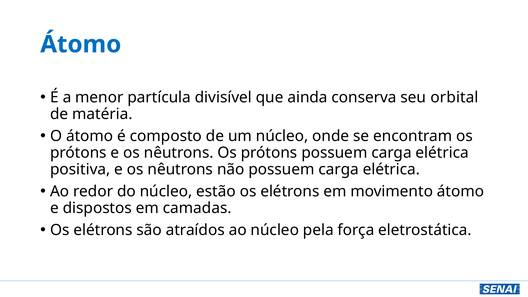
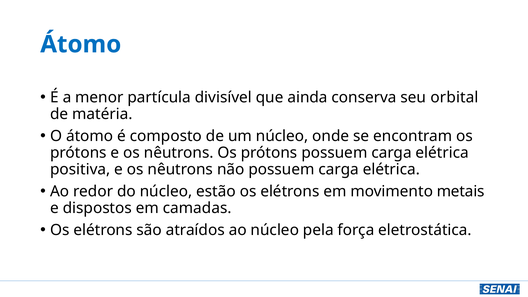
movimento átomo: átomo -> metais (461, 191)
